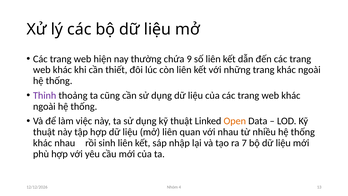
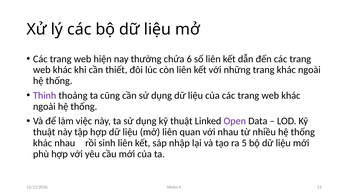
9: 9 -> 6 (189, 59)
Open colour: orange -> purple (235, 121)
7: 7 -> 5 (244, 143)
